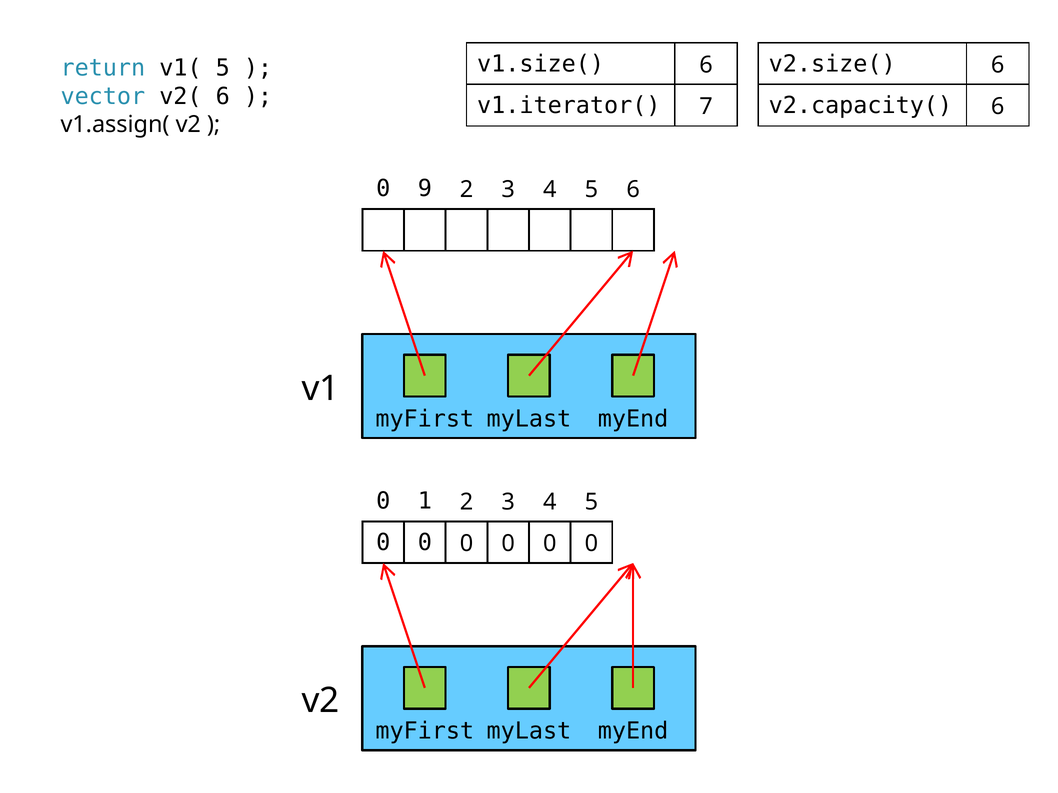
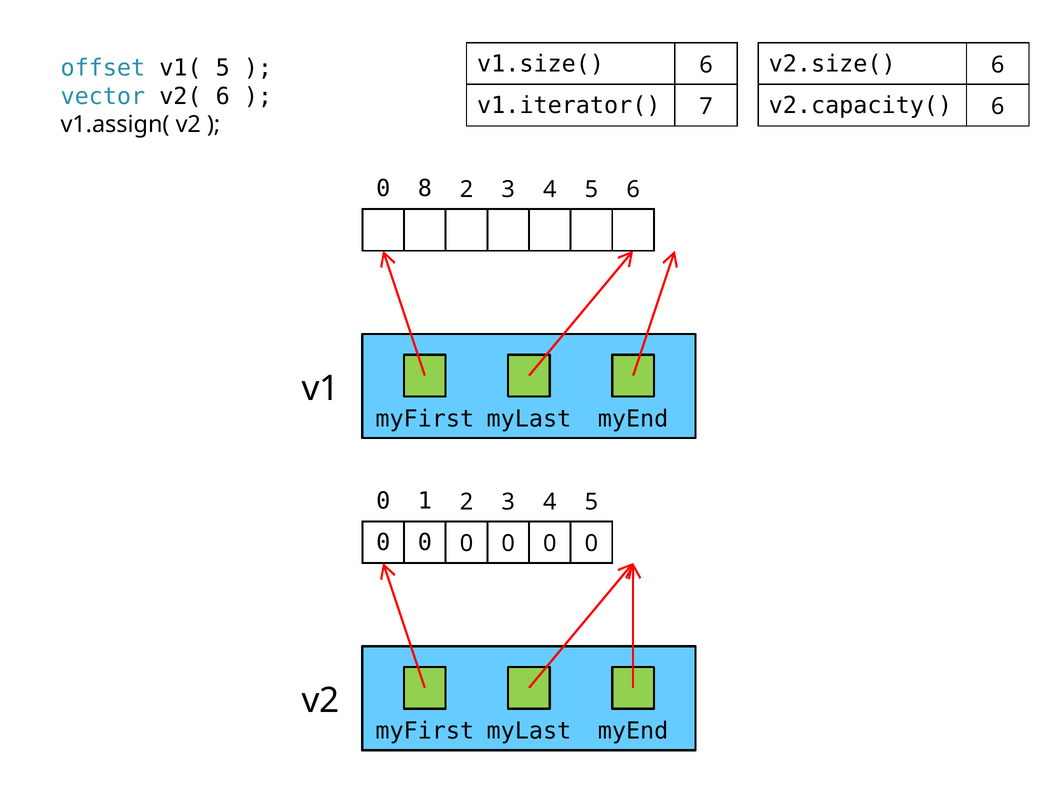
return: return -> offset (103, 68)
9: 9 -> 8 (425, 189)
